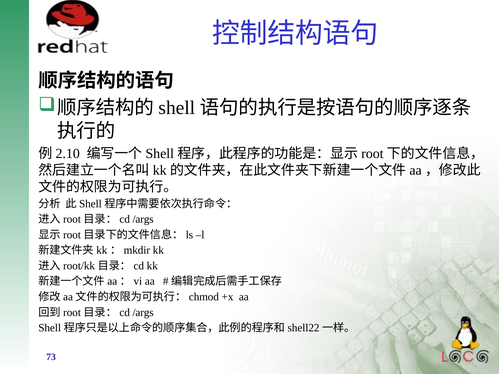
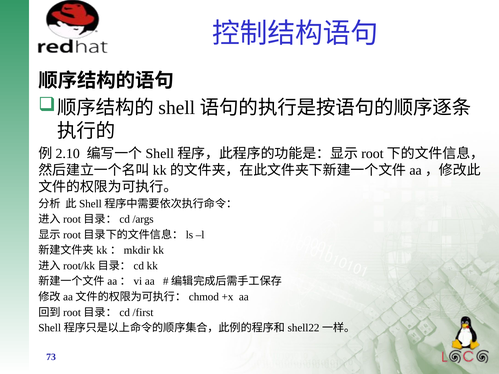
/args: /args -> /first (143, 313)
